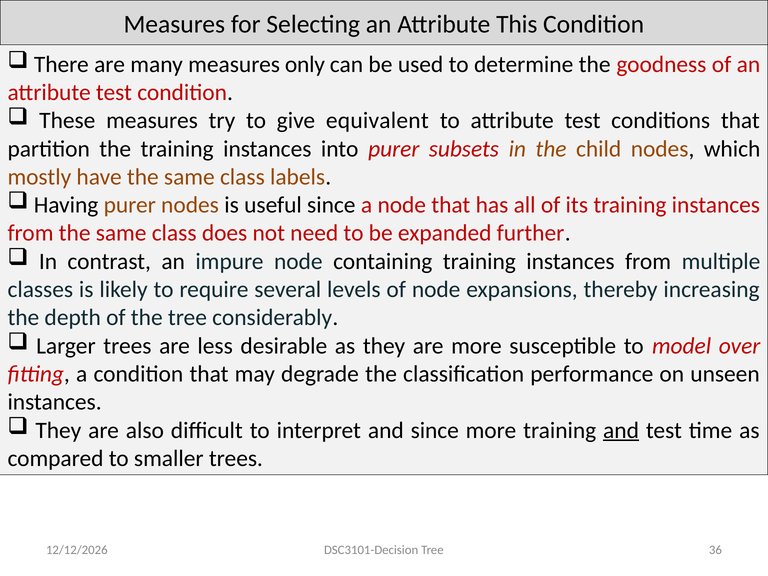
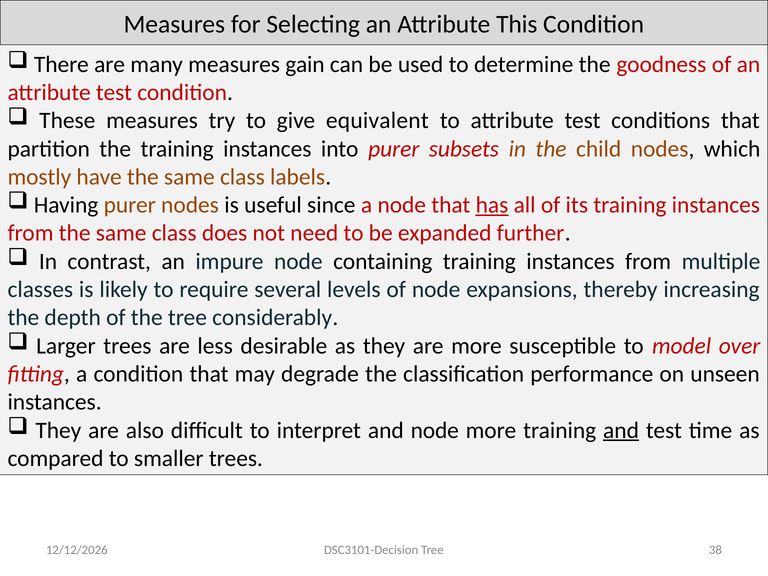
only: only -> gain (305, 64)
has underline: none -> present (492, 205)
and since: since -> node (435, 430)
36: 36 -> 38 (715, 550)
